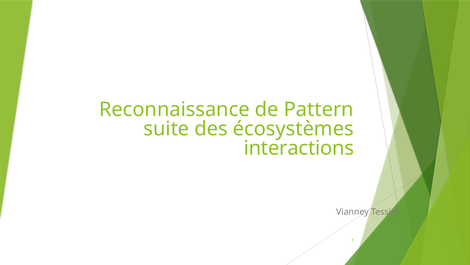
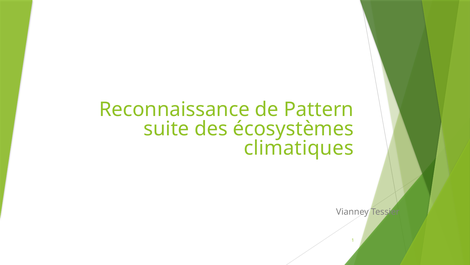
interactions: interactions -> climatiques (299, 148)
